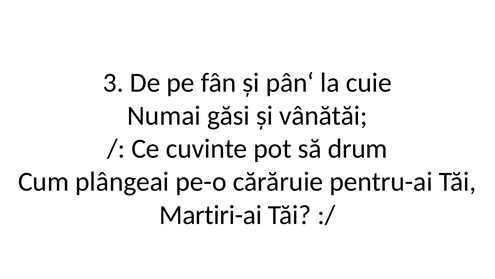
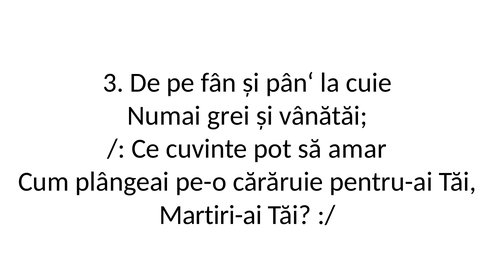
găsi: găsi -> grei (228, 116)
drum: drum -> amar (357, 149)
